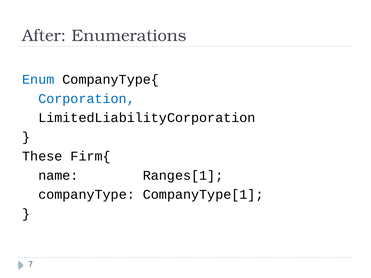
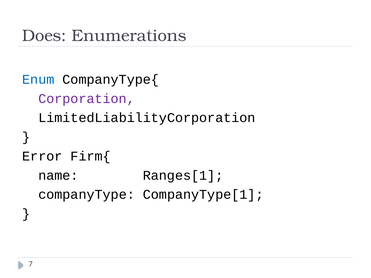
After: After -> Does (44, 36)
Corporation colour: blue -> purple (87, 99)
These: These -> Error (42, 156)
